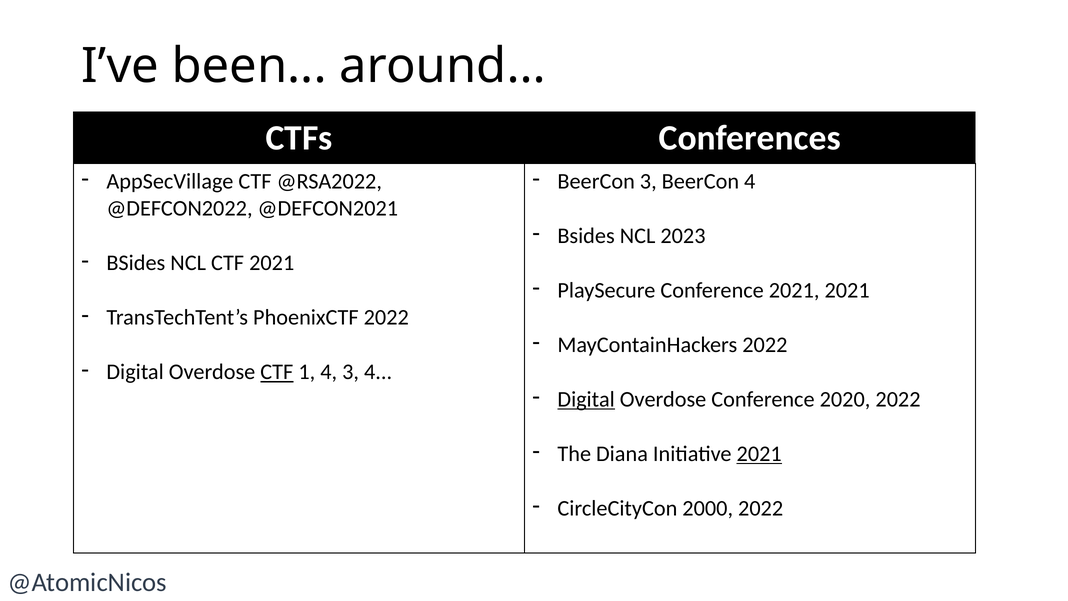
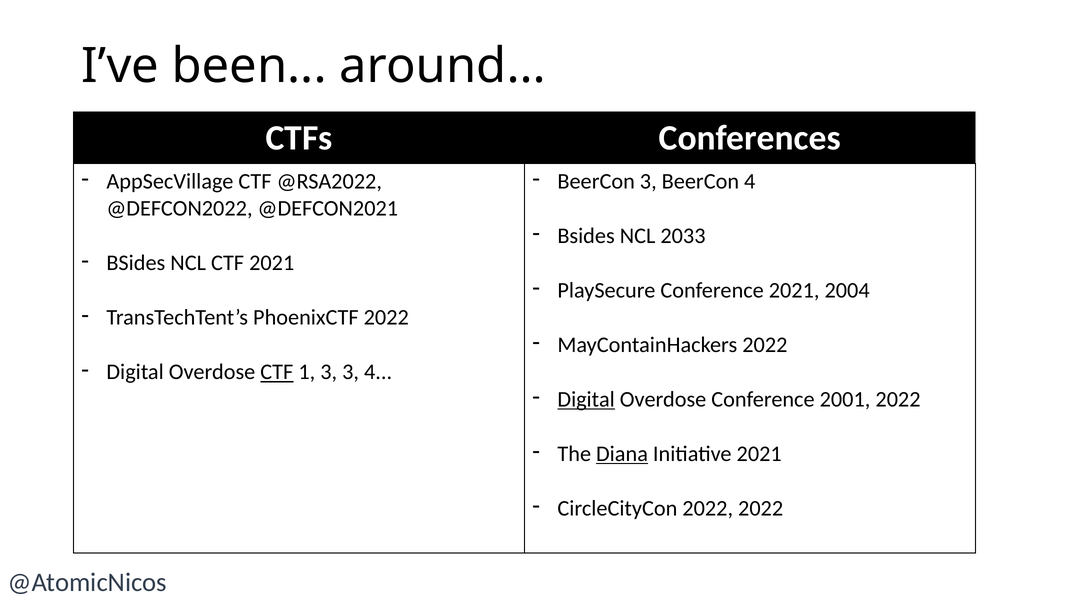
2023: 2023 -> 2033 (683, 236)
2021 2021: 2021 -> 2004 (847, 290)
1 4: 4 -> 3 (329, 372)
2020: 2020 -> 2001 (845, 399)
Diana underline: none -> present (622, 454)
2021 underline: present -> none (759, 454)
CircleCityCon 2000: 2000 -> 2022 (708, 508)
